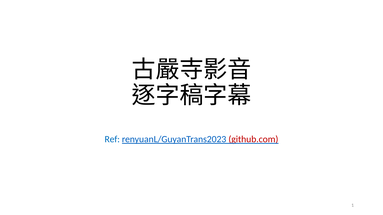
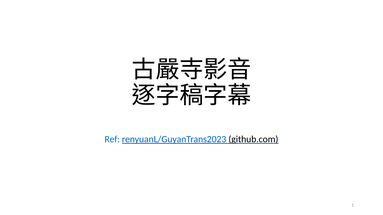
github.com colour: red -> black (253, 140)
